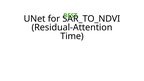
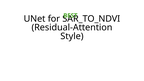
Time: Time -> Style (72, 36)
